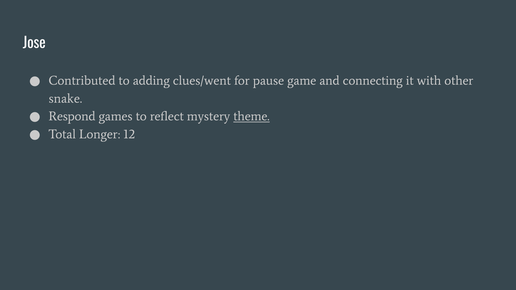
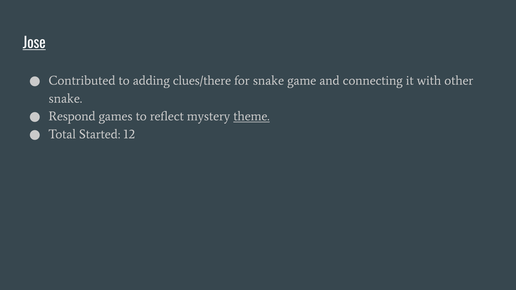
Jose underline: none -> present (34, 43)
clues/went: clues/went -> clues/there (202, 81)
for pause: pause -> snake (268, 81)
Longer: Longer -> Started (100, 134)
